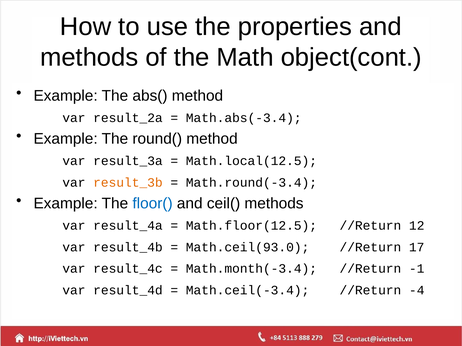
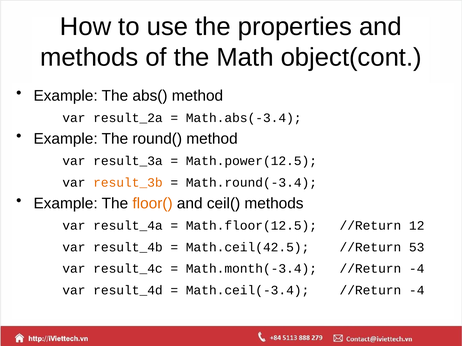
Math.local(12.5: Math.local(12.5 -> Math.power(12.5 (251, 161)
floor( colour: blue -> orange (153, 204)
Math.ceil(93.0: Math.ceil(93.0 -> Math.ceil(42.5 (248, 248)
17: 17 -> 53 (417, 248)
-1: -1 -> -4 (417, 269)
